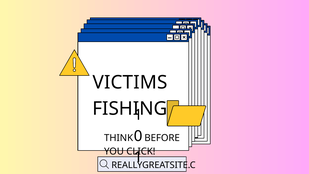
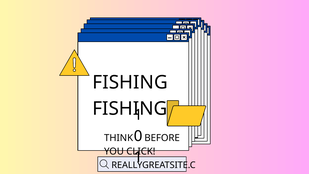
VICTIMS: VICTIMS -> FISHING (130, 82)
